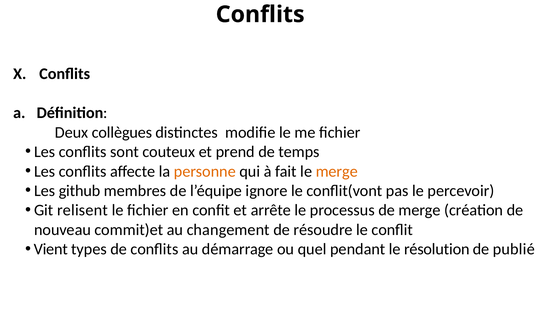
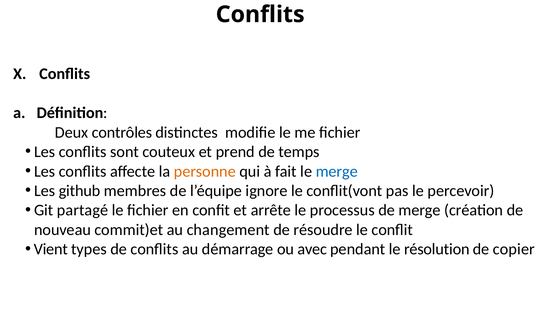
collègues: collègues -> contrôles (122, 132)
merge colour: orange -> blue (337, 171)
relisent: relisent -> partagé (83, 210)
quel: quel -> avec (312, 249)
publié: publié -> copier (514, 249)
